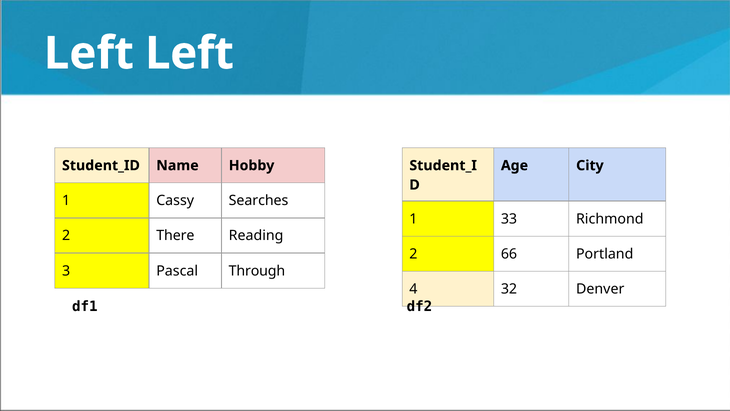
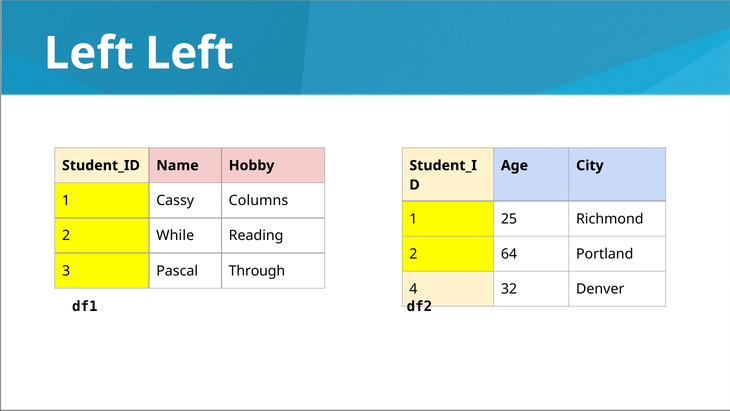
Searches: Searches -> Columns (258, 200)
33: 33 -> 25 (509, 219)
There: There -> While (175, 236)
66: 66 -> 64 (509, 254)
